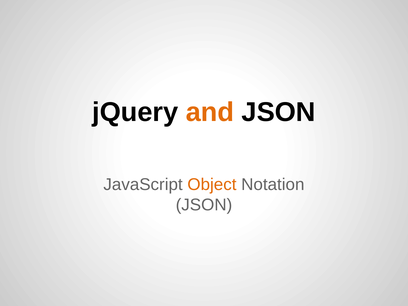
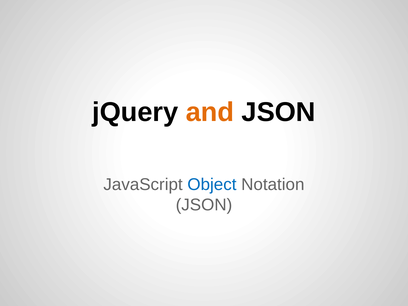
Object colour: orange -> blue (212, 184)
